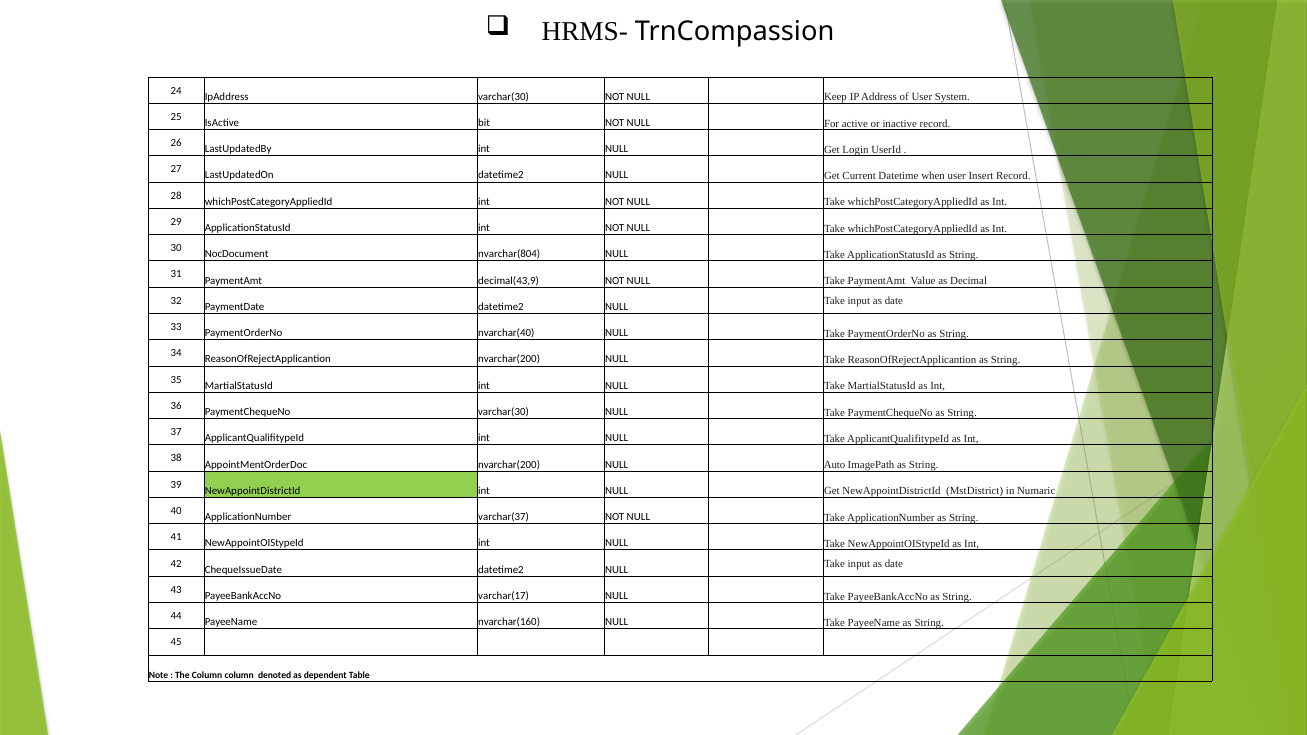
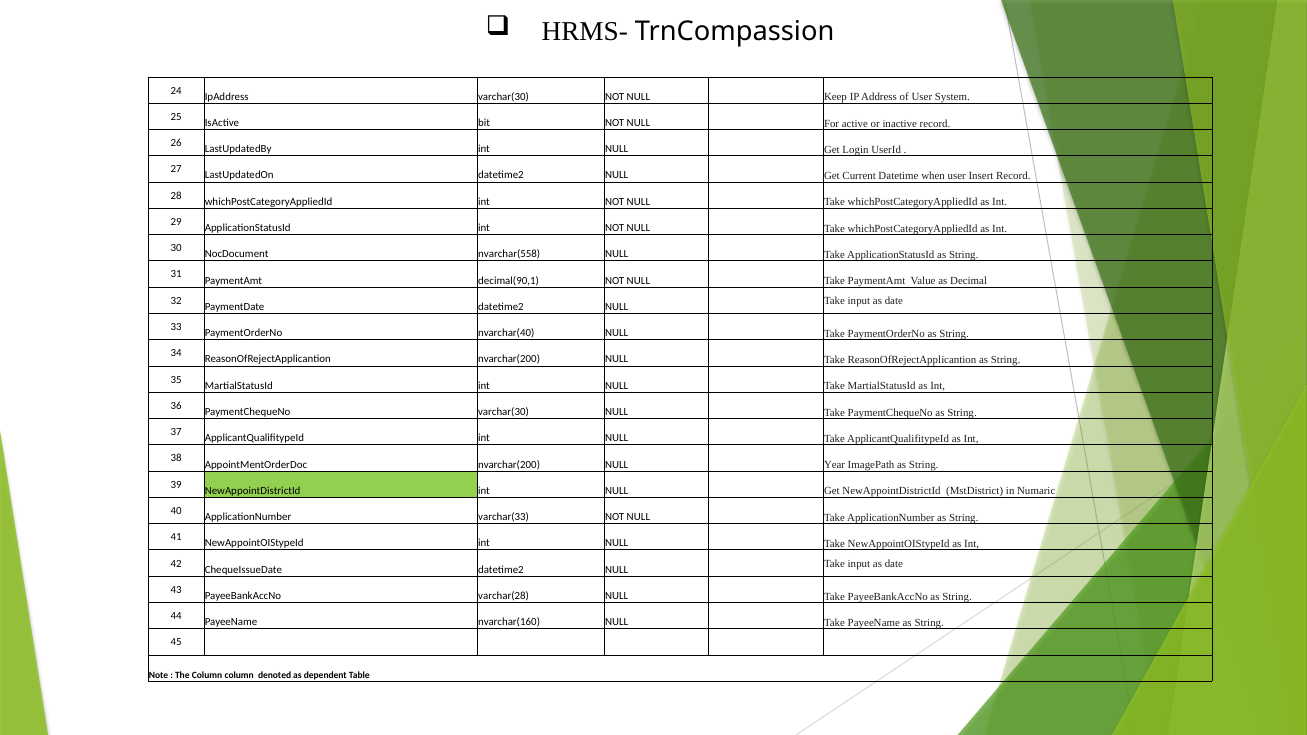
nvarchar(804: nvarchar(804 -> nvarchar(558 (509, 254)
decimal(43,9: decimal(43,9 -> decimal(90,1 (509, 281)
Auto: Auto -> Year (835, 465)
varchar(37: varchar(37 -> varchar(33 (504, 517)
varchar(17: varchar(17 -> varchar(28 (504, 596)
